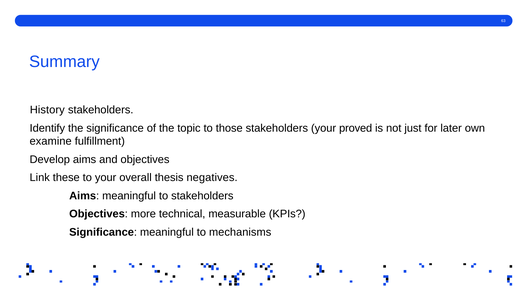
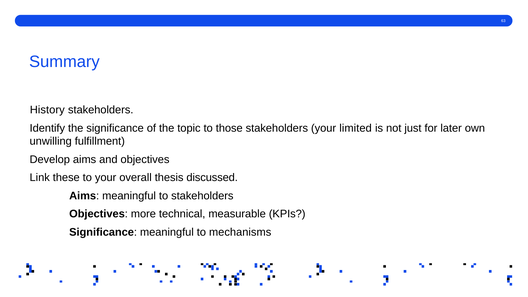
proved: proved -> limited (356, 128)
examine: examine -> unwilling (51, 141)
negatives: negatives -> discussed (212, 178)
